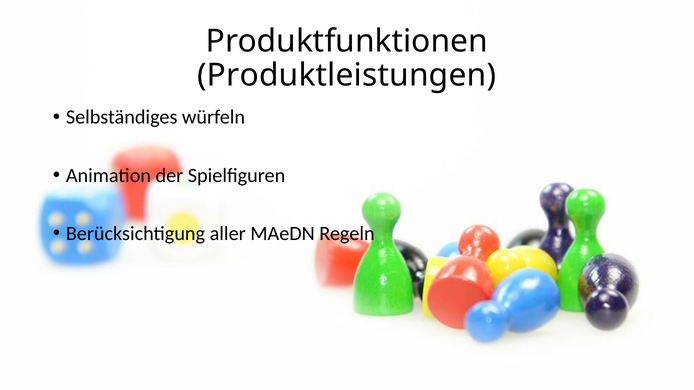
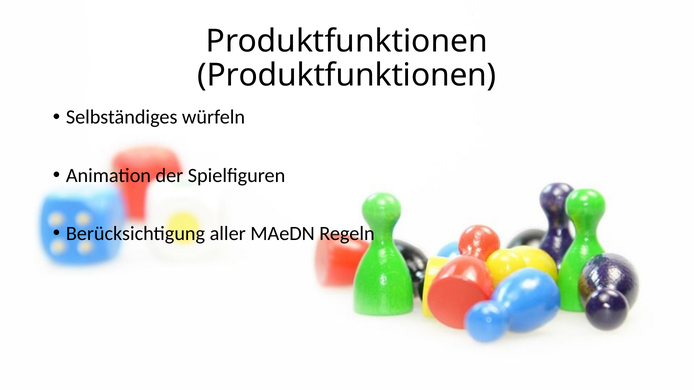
Produktleistungen: Produktleistungen -> Produktfunktionen (347, 75)
